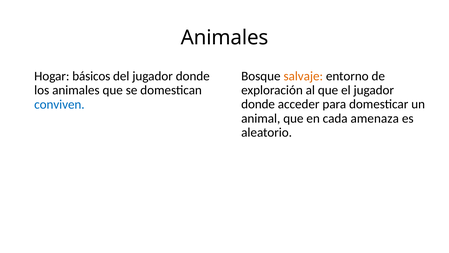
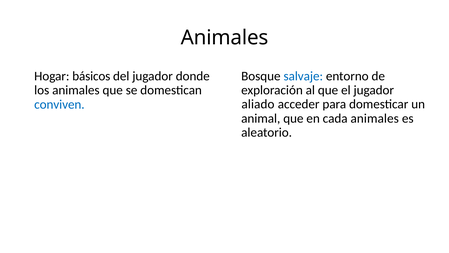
salvaje colour: orange -> blue (303, 76)
donde: donde -> aliado (258, 104)
cada amenaza: amenaza -> animales (375, 118)
